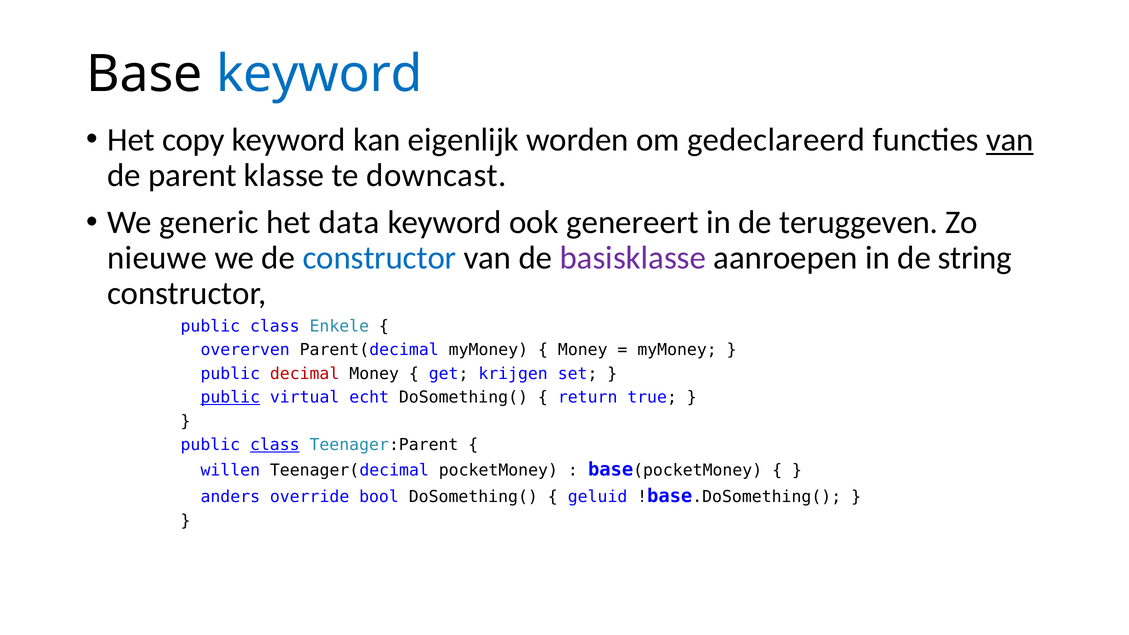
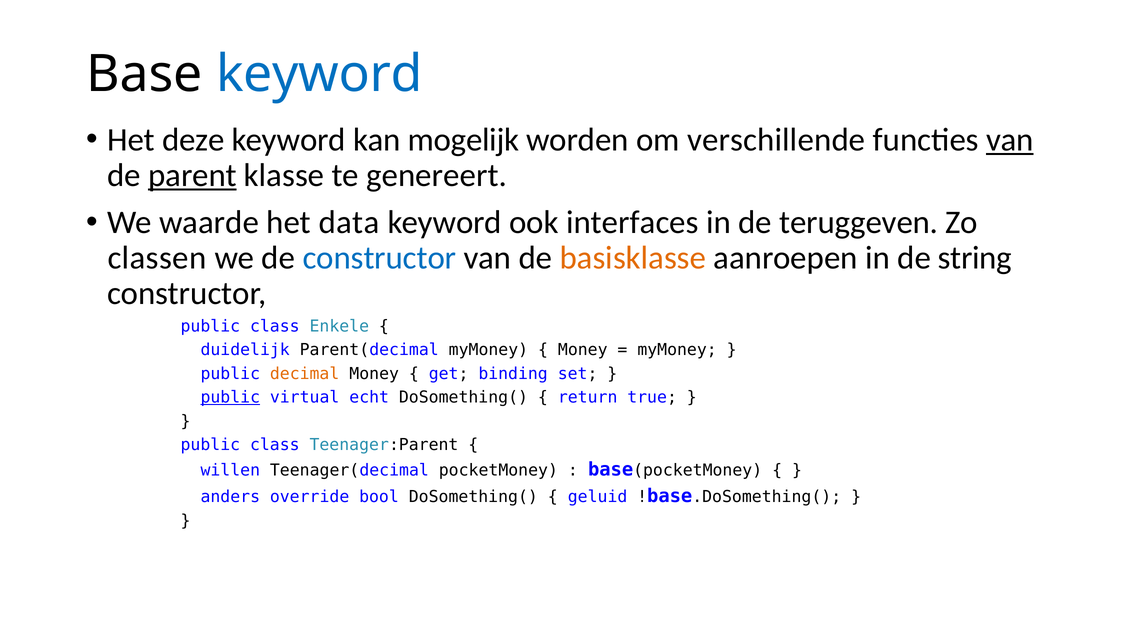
copy: copy -> deze (193, 140)
eigenlijk: eigenlijk -> mogelijk (464, 140)
gedeclareerd: gedeclareerd -> verschillende (776, 140)
parent underline: none -> present (192, 175)
downcast: downcast -> genereert (437, 175)
generic: generic -> waarde (209, 223)
genereert: genereert -> interfaces (632, 223)
nieuwe: nieuwe -> classen (157, 258)
basisklasse colour: purple -> orange (633, 258)
overerven: overerven -> duidelijk (245, 350)
decimal colour: red -> orange (305, 374)
krijgen: krijgen -> binding (513, 374)
class underline: present -> none (275, 445)
